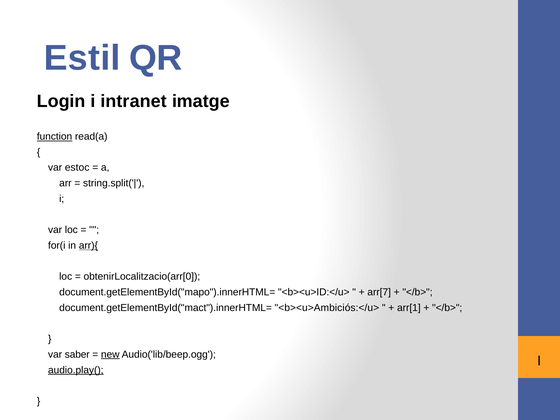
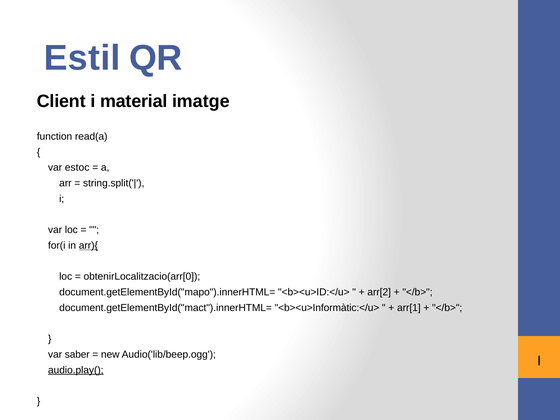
Login: Login -> Client (61, 101)
intranet: intranet -> material (134, 101)
function underline: present -> none (55, 137)
arr[7: arr[7 -> arr[2 (379, 292)
<b><u>Ambiciós:</u>: <b><u>Ambiciós:</u> -> <b><u>Informàtic:</u> (327, 308)
new underline: present -> none (110, 354)
